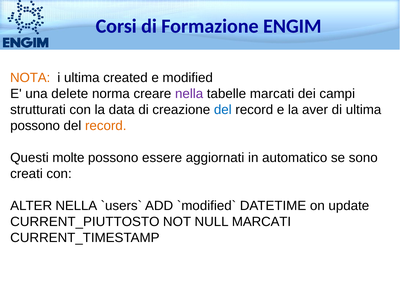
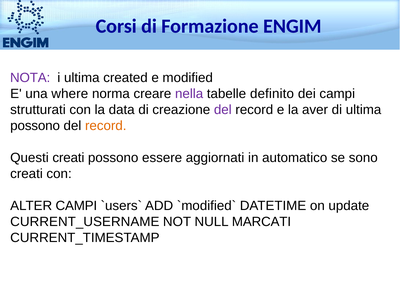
NOTA colour: orange -> purple (30, 78)
delete: delete -> where (70, 94)
tabelle marcati: marcati -> definito (272, 94)
del colour: blue -> purple (223, 110)
Questi molte: molte -> creati (68, 158)
ALTER NELLA: NELLA -> CAMPI (76, 206)
CURRENT_PIUTTOSTO: CURRENT_PIUTTOSTO -> CURRENT_USERNAME (85, 222)
